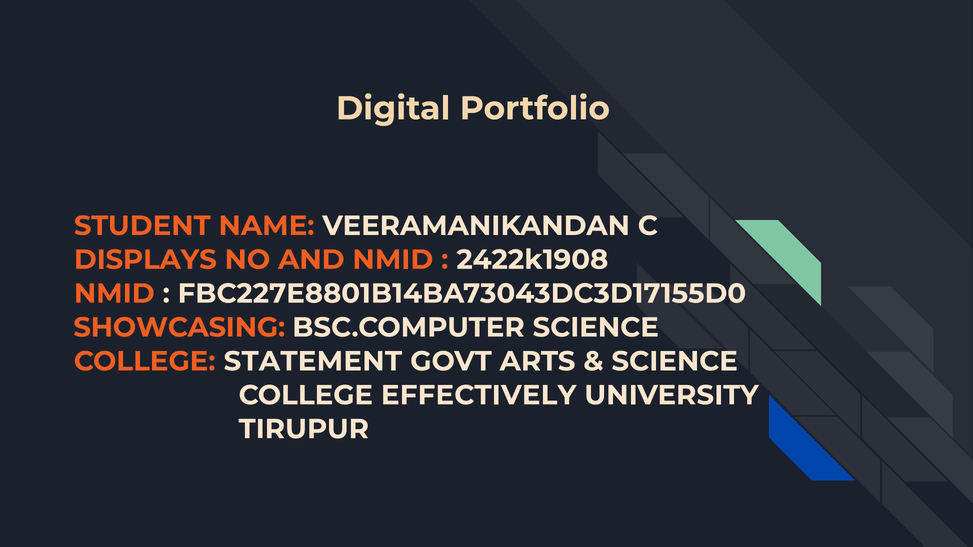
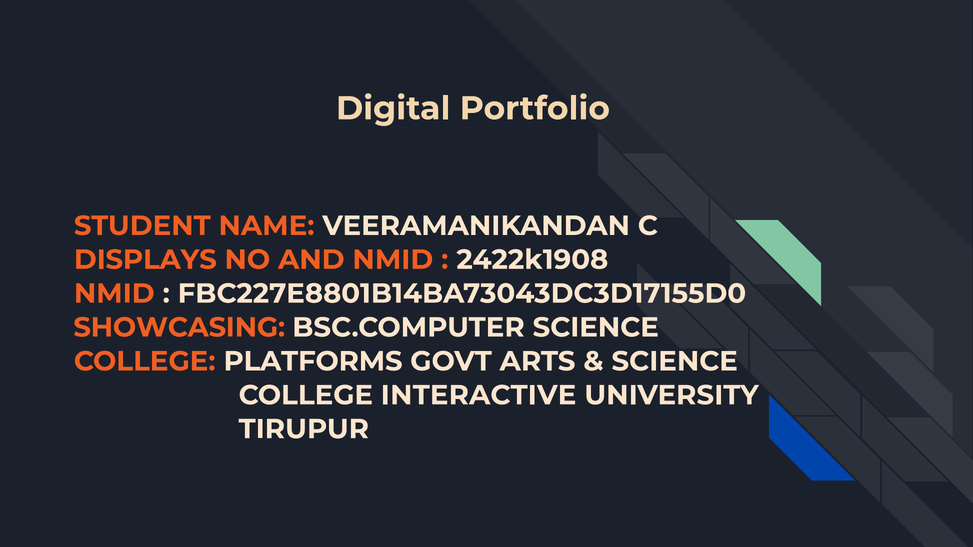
STATEMENT: STATEMENT -> PLATFORMS (313, 362)
EFFECTIVELY: EFFECTIVELY -> INTERACTIVE (479, 395)
